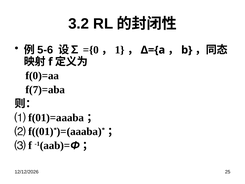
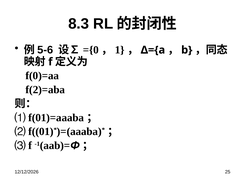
3.2: 3.2 -> 8.3 (79, 24)
f(7)=aba: f(7)=aba -> f(2)=aba (45, 90)
